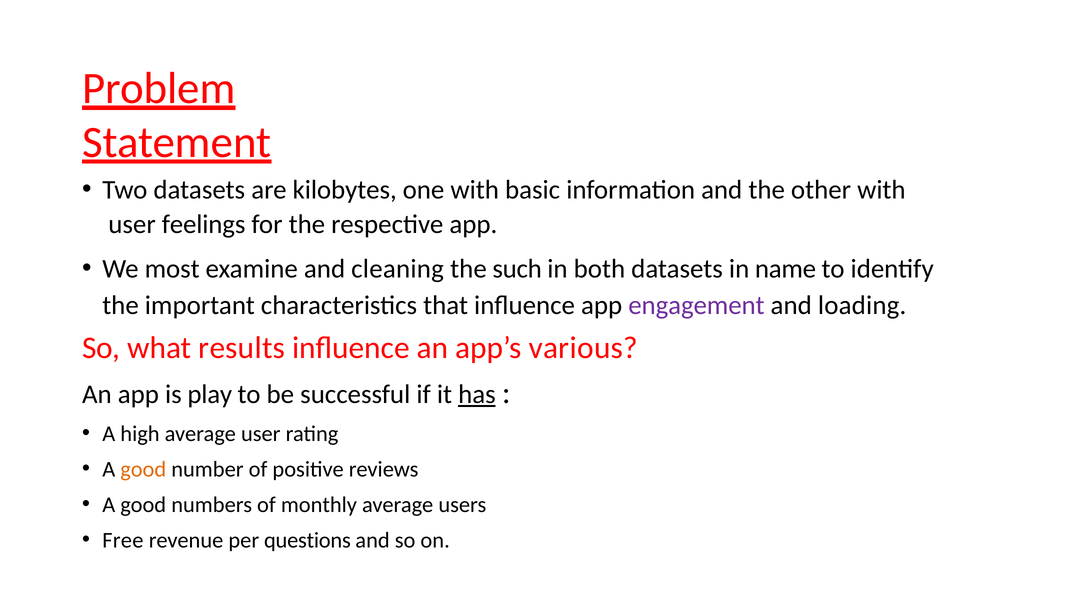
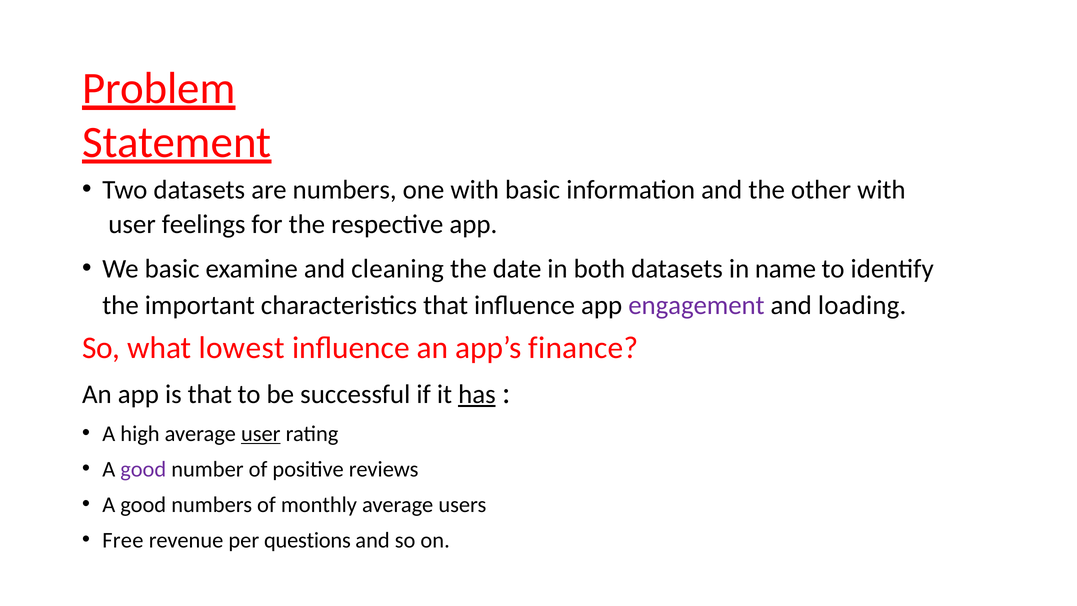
are kilobytes: kilobytes -> numbers (345, 190)
We most: most -> basic (172, 269)
such: such -> date (517, 269)
results: results -> lowest (242, 348)
various: various -> finance (583, 348)
is play: play -> that (210, 394)
user underline: none -> present (261, 434)
good colour: orange -> purple (143, 469)
